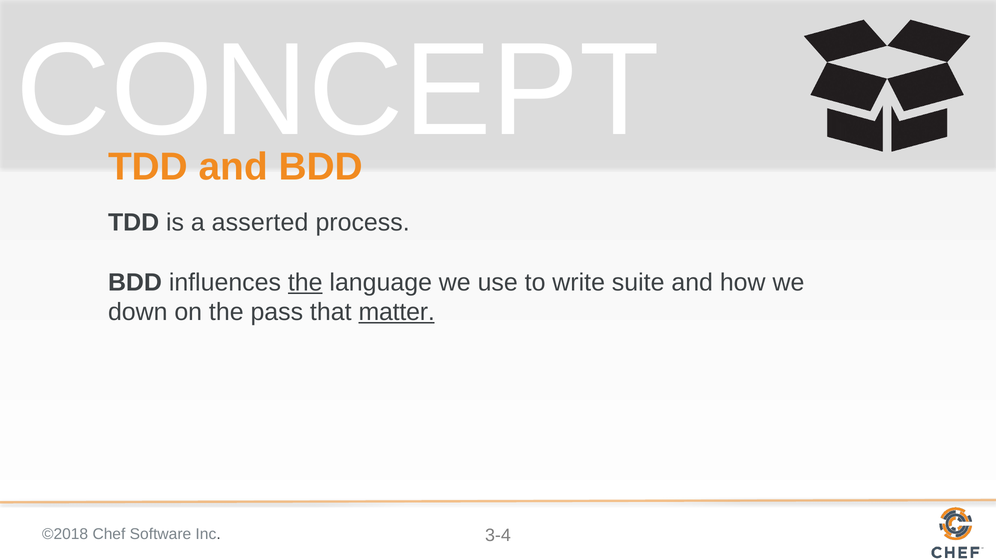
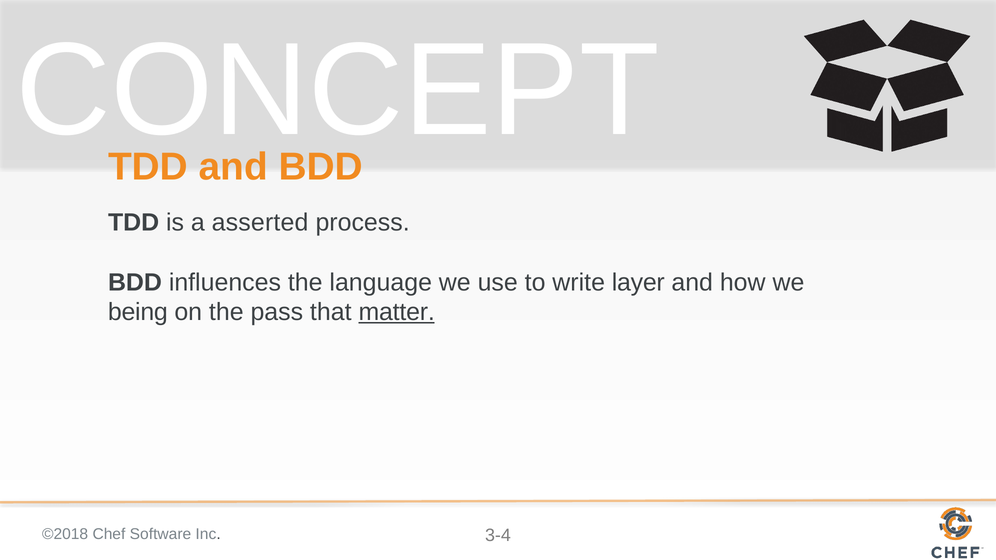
the underline: present -> none (305, 283)
suite: suite -> layer (638, 283)
down: down -> being (138, 312)
